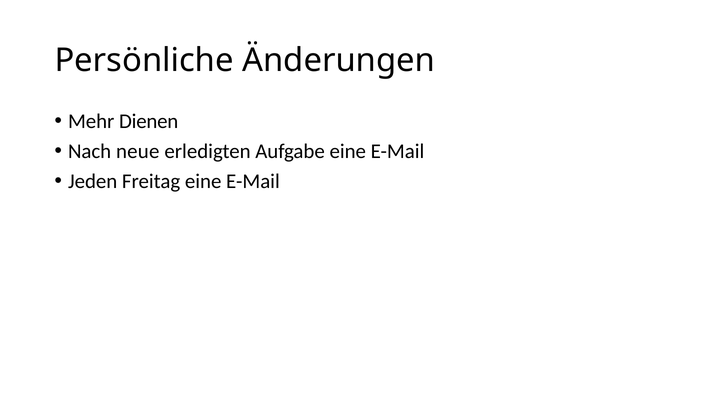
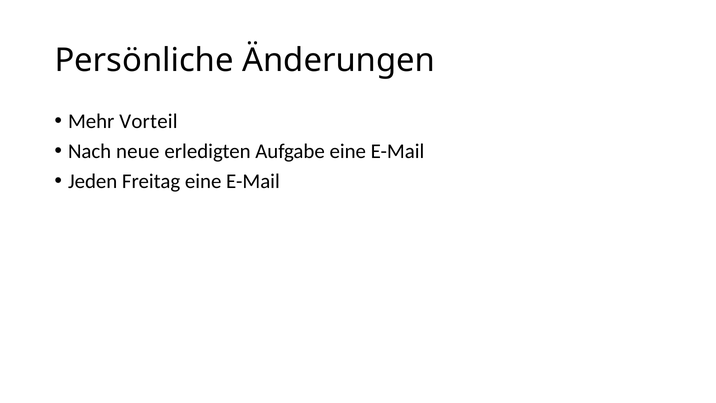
Dienen: Dienen -> Vorteil (148, 121)
